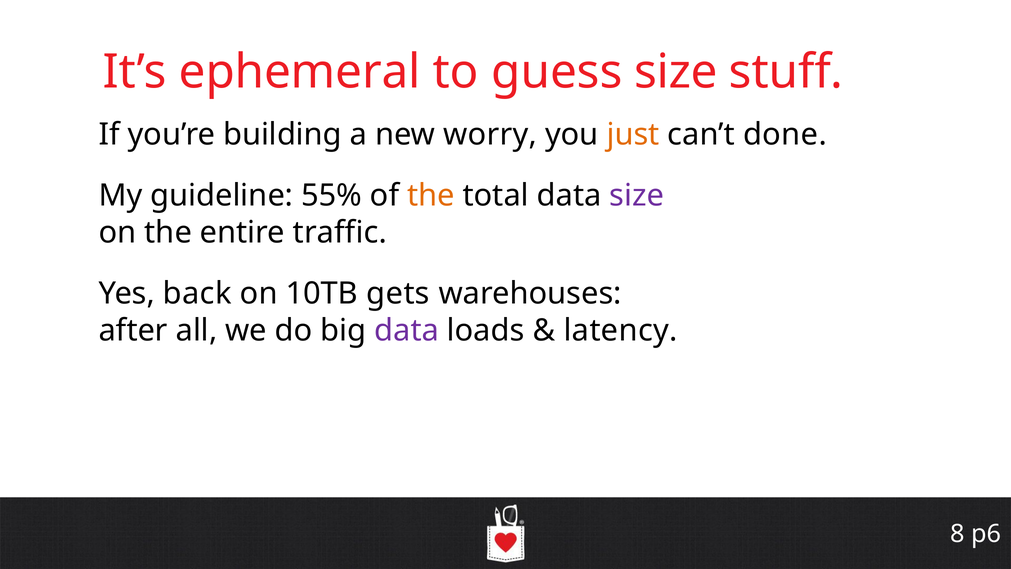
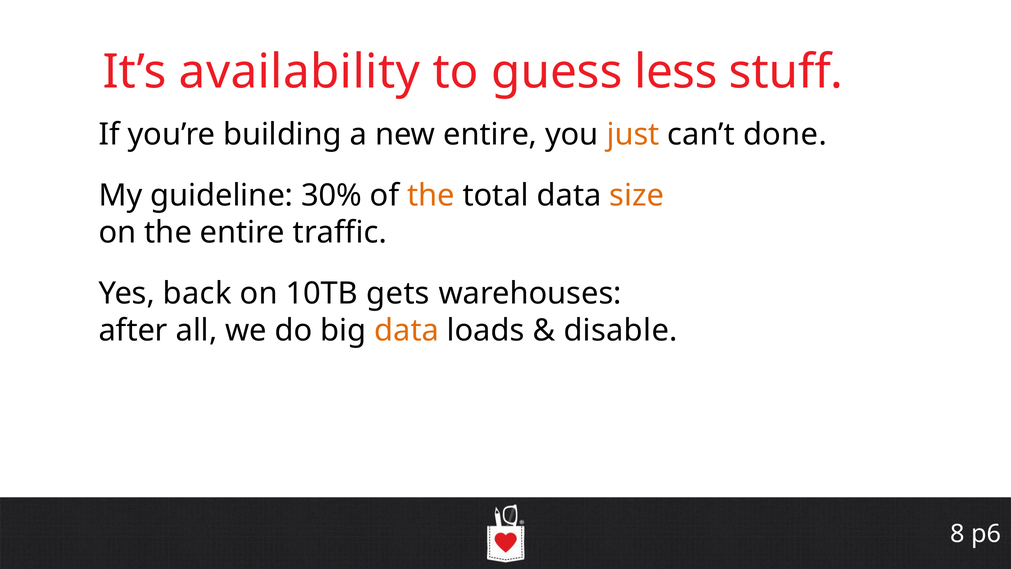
ephemeral: ephemeral -> availability (299, 72)
guess size: size -> less (676, 72)
new worry: worry -> entire (490, 135)
55%: 55% -> 30% (332, 195)
size colour: purple -> orange (637, 195)
data colour: purple -> orange (407, 330)
latency: latency -> disable (621, 330)
